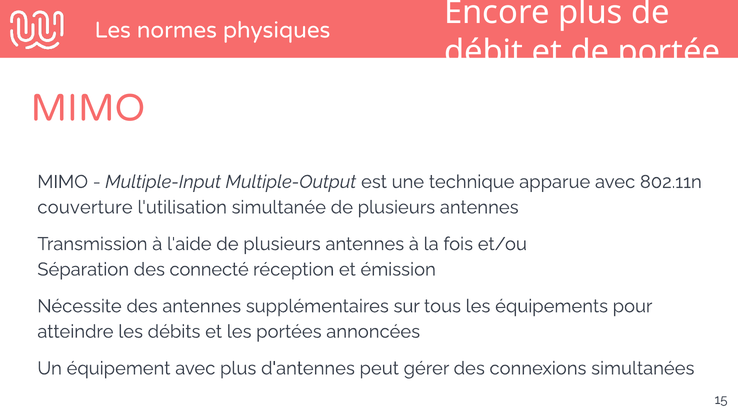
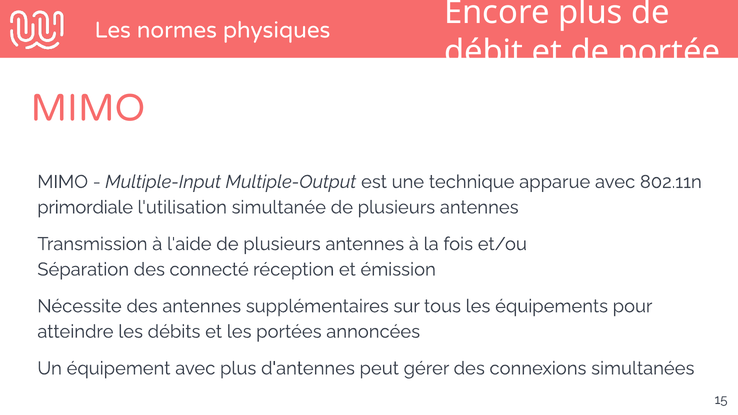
couverture: couverture -> primordiale (85, 207)
